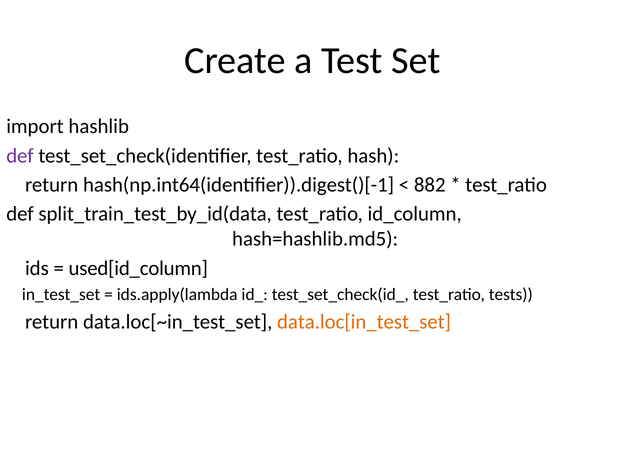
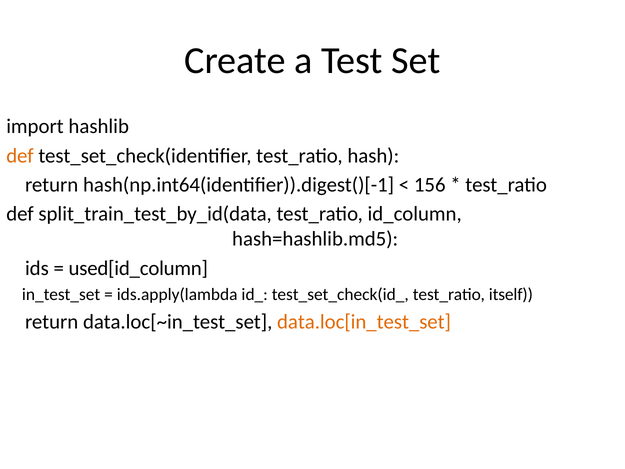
def colour: purple -> orange (20, 156)
882: 882 -> 156 (430, 185)
tests: tests -> itself (511, 294)
